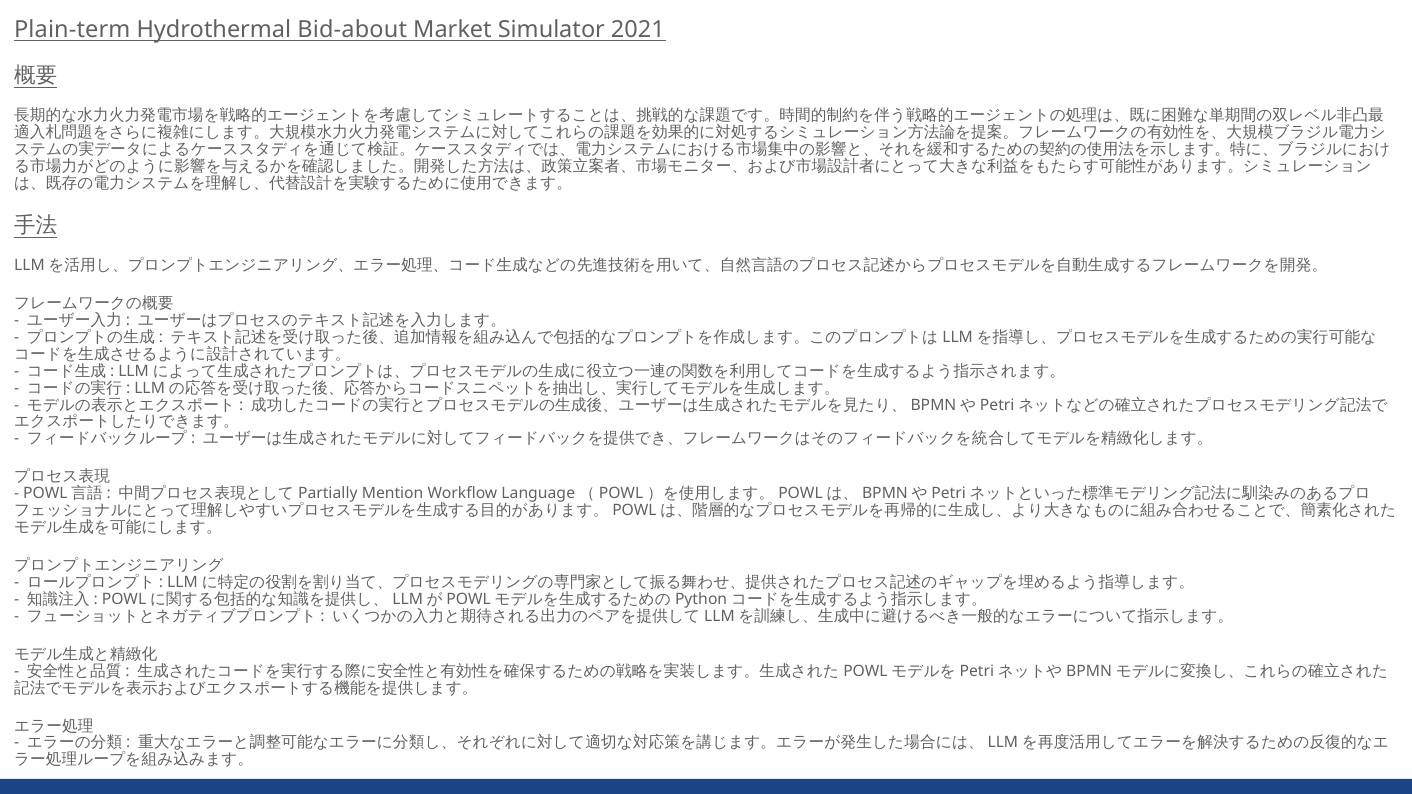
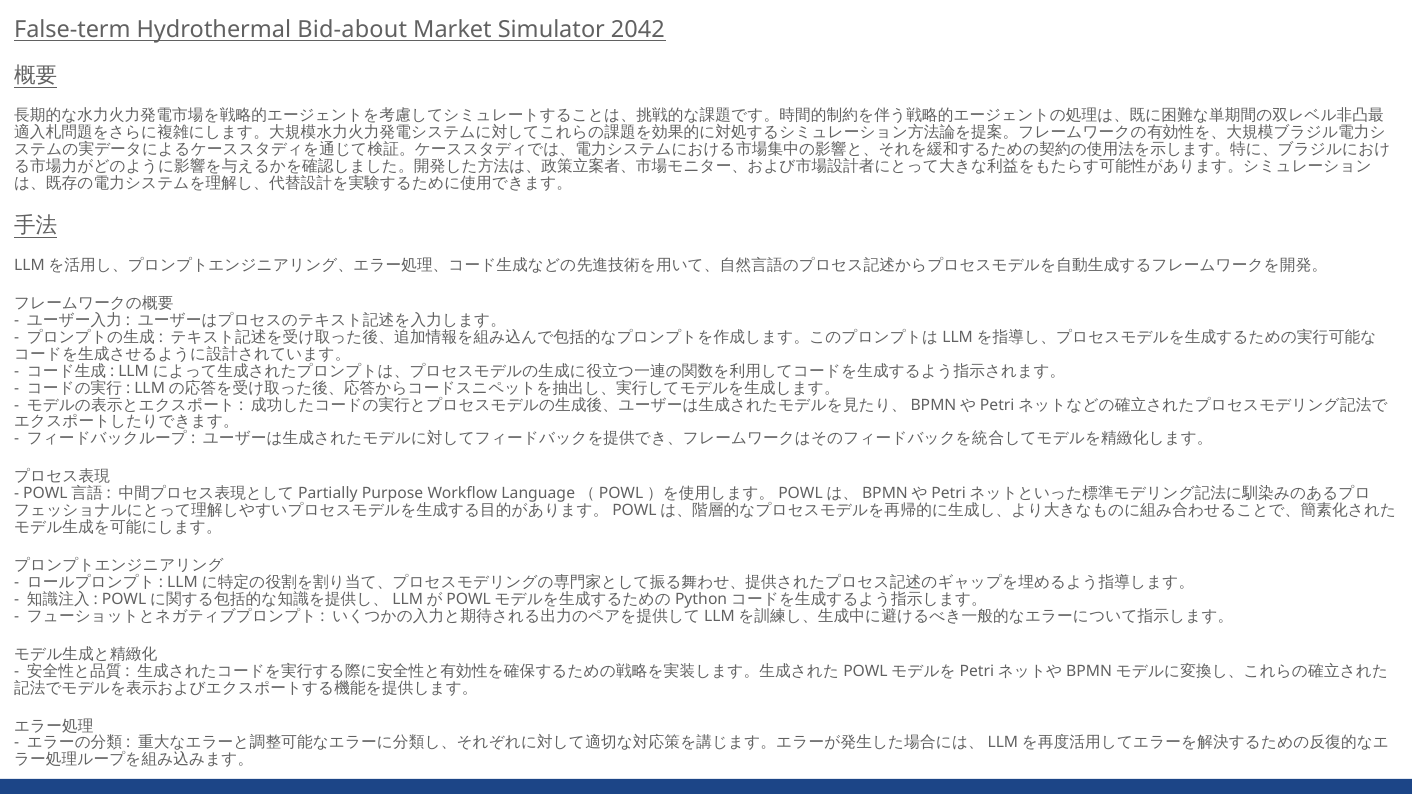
Plain-term: Plain-term -> False-term (72, 30)
2021: 2021 -> 2042 (638, 30)
Mention: Mention -> Purpose (393, 494)
